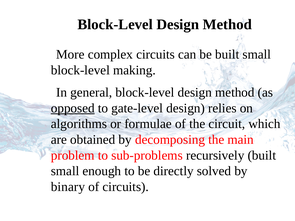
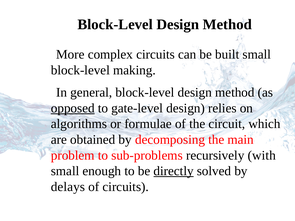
recursively built: built -> with (262, 155)
directly underline: none -> present (174, 171)
binary: binary -> delays (68, 187)
